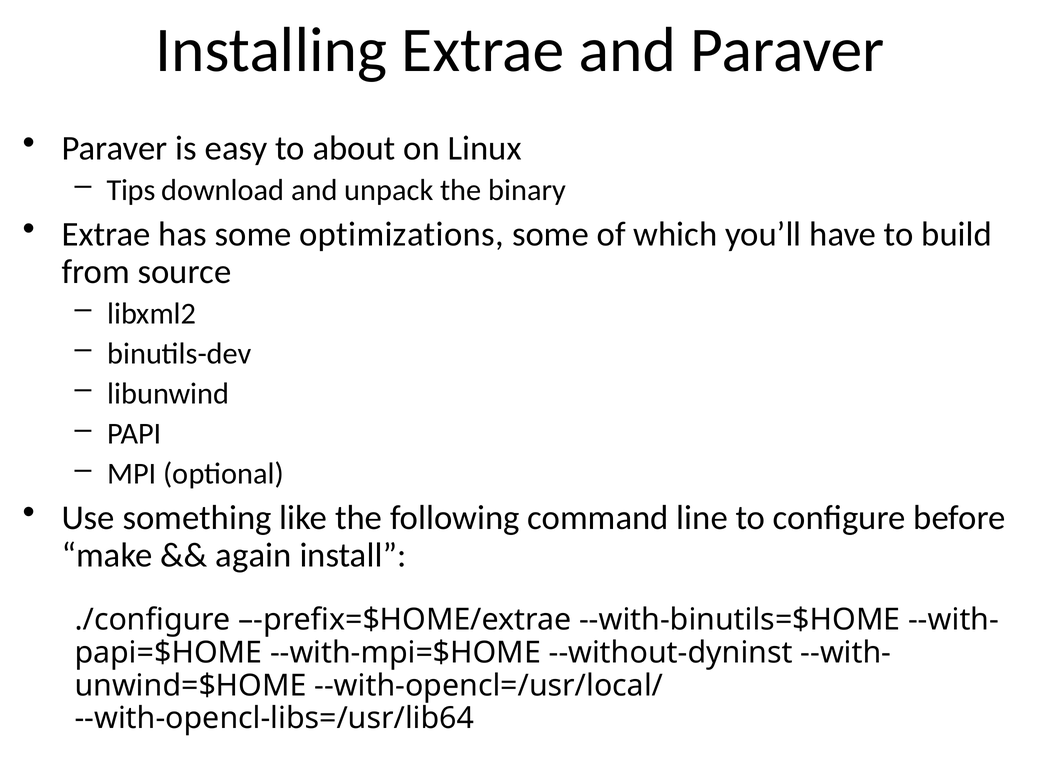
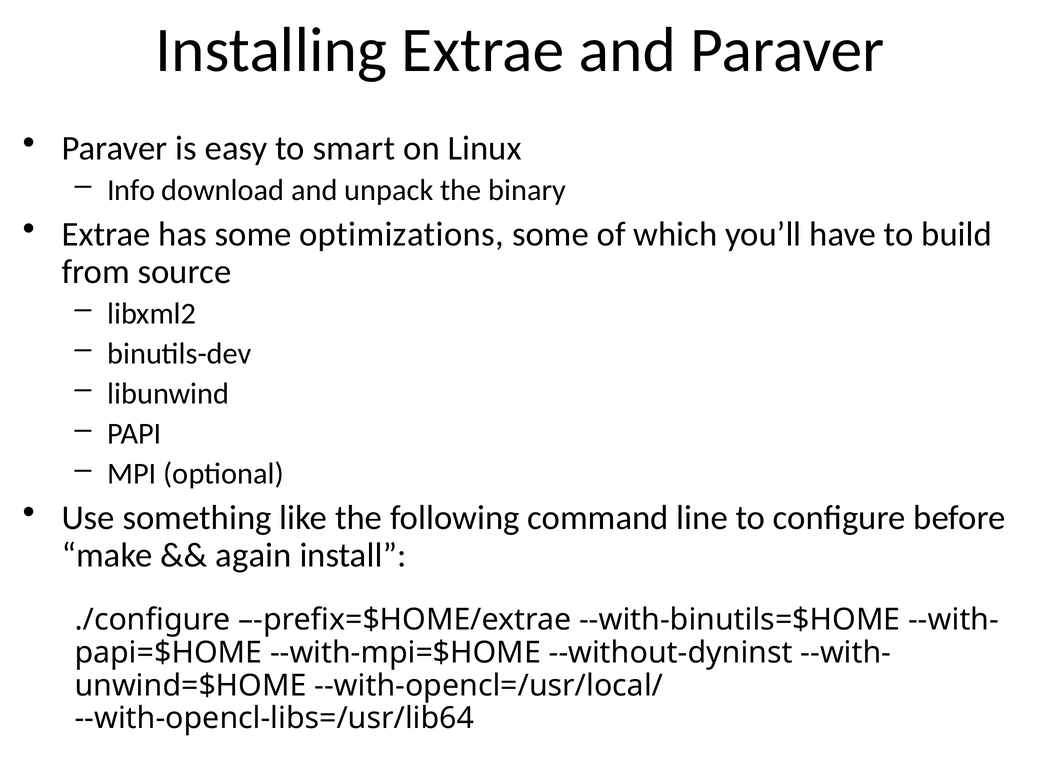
about: about -> smart (354, 148)
Tips: Tips -> Info (131, 190)
